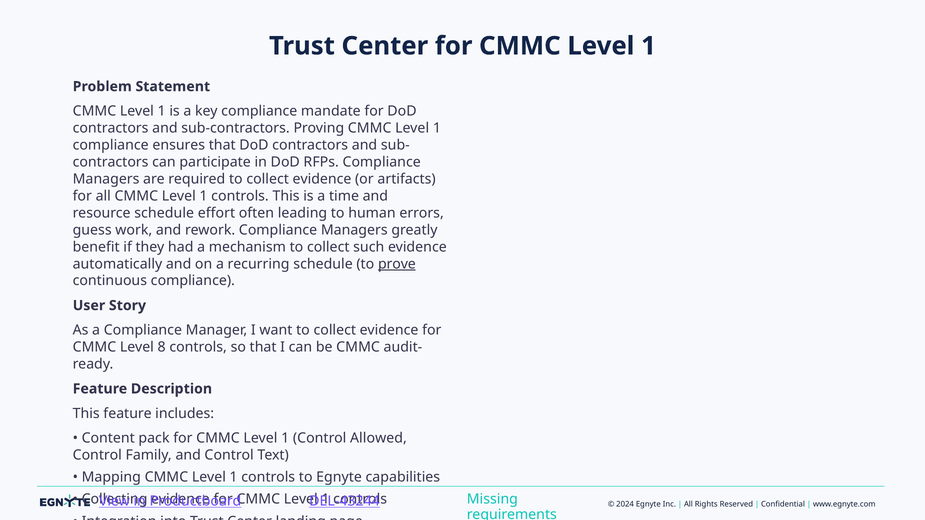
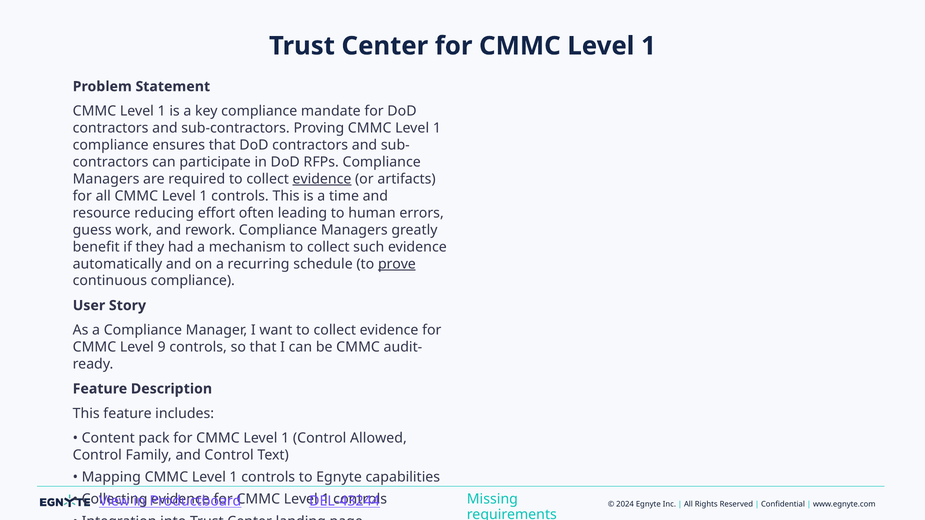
evidence underline: none -> present (322, 179)
resource schedule: schedule -> reducing (164, 213)
8: 8 -> 9 (162, 347)
